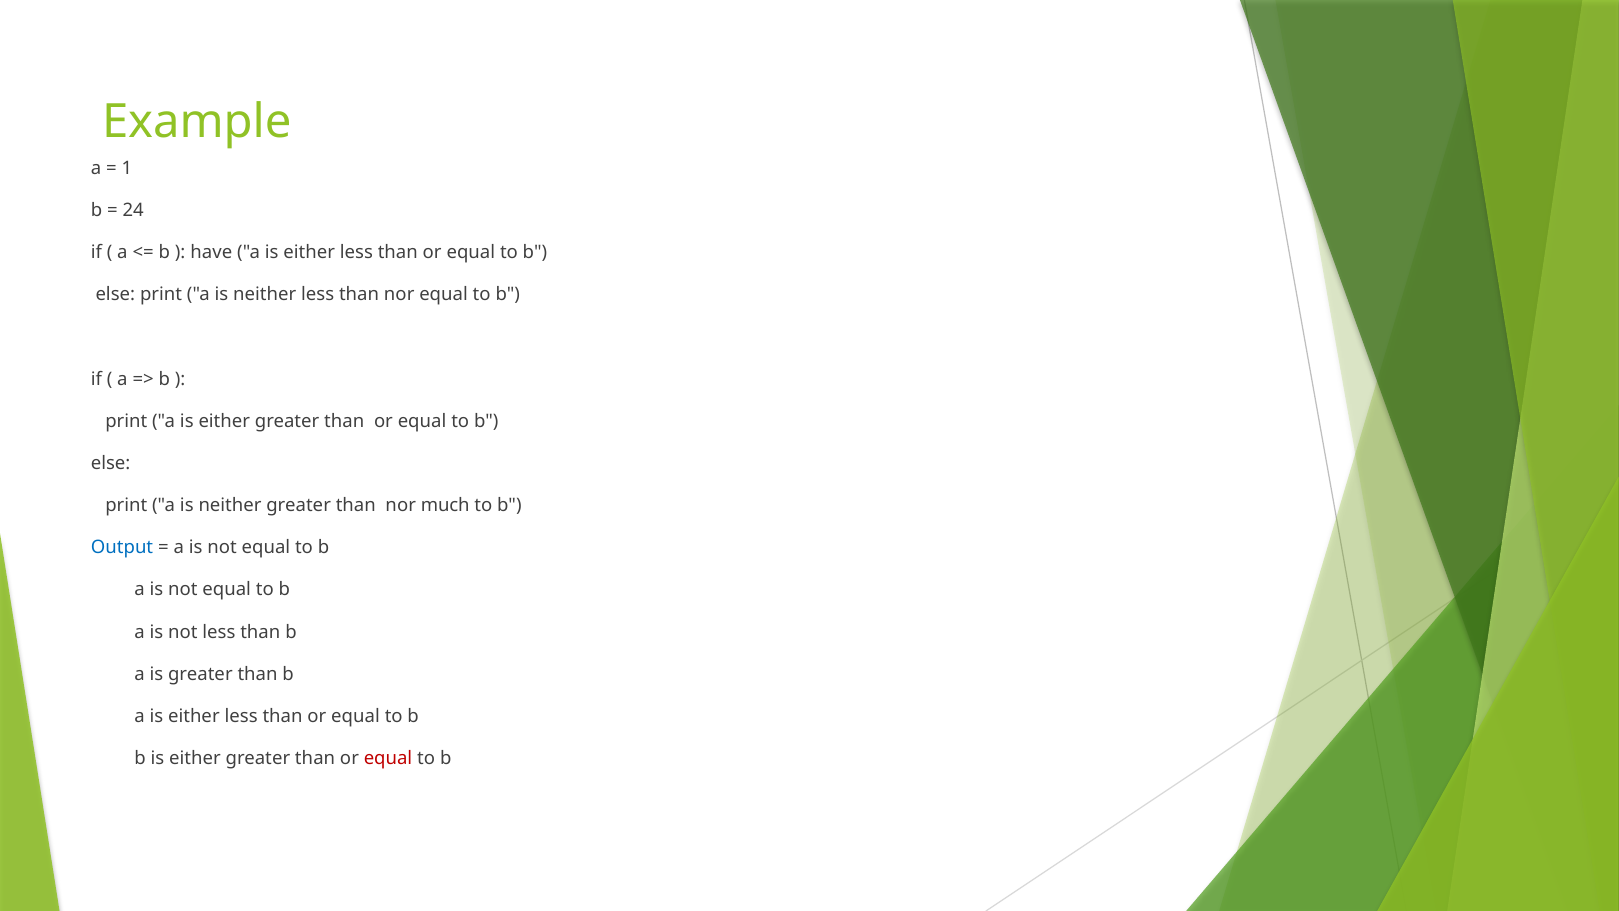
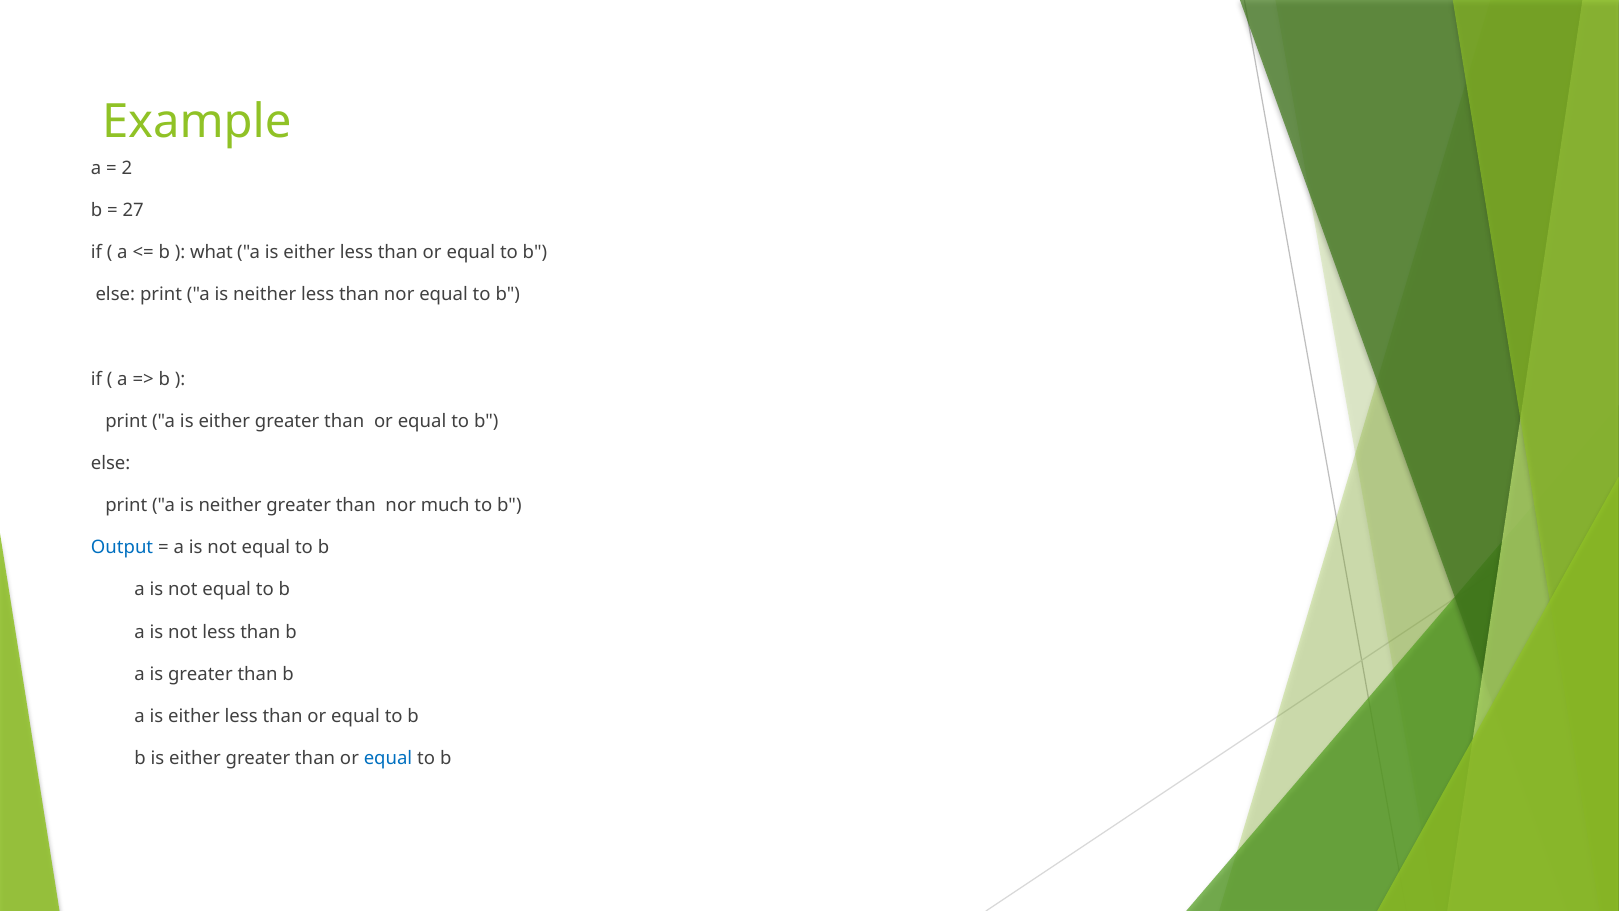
1: 1 -> 2 (127, 168)
24: 24 -> 27 (133, 210)
have: have -> what (211, 252)
equal colour: red -> blue (388, 758)
